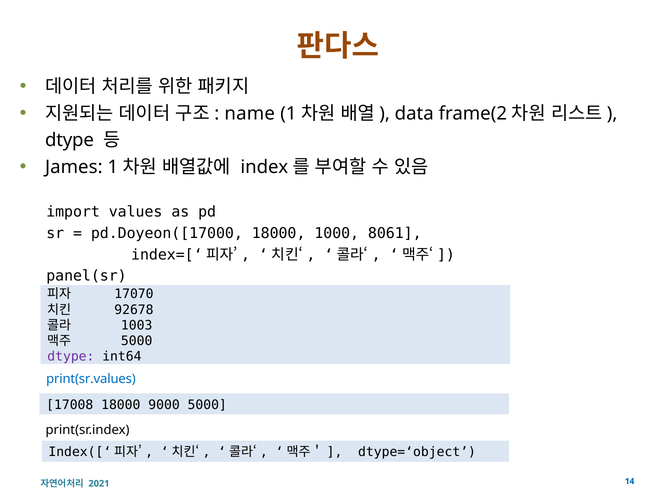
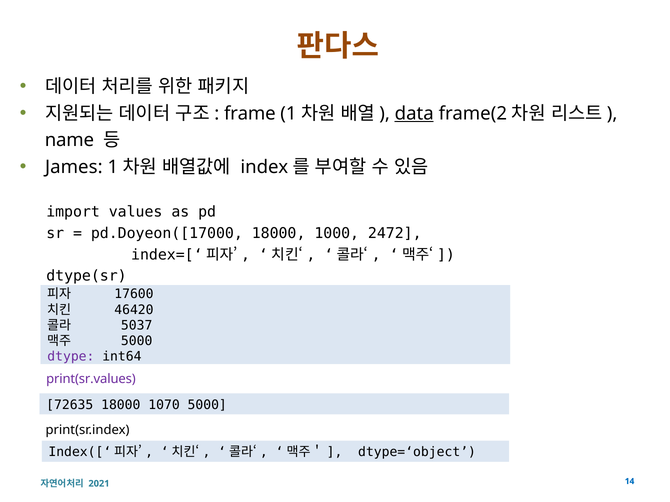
name: name -> frame (250, 114)
data underline: none -> present (414, 114)
dtype: dtype -> name (69, 140)
8061: 8061 -> 2472 (395, 233)
panel(sr: panel(sr -> dtype(sr (86, 276)
17070: 17070 -> 17600 (134, 294)
92678: 92678 -> 46420 (134, 310)
1003: 1003 -> 5037 (137, 326)
print(sr.values colour: blue -> purple (91, 379)
17008: 17008 -> 72635 (70, 405)
9000: 9000 -> 1070 (164, 405)
